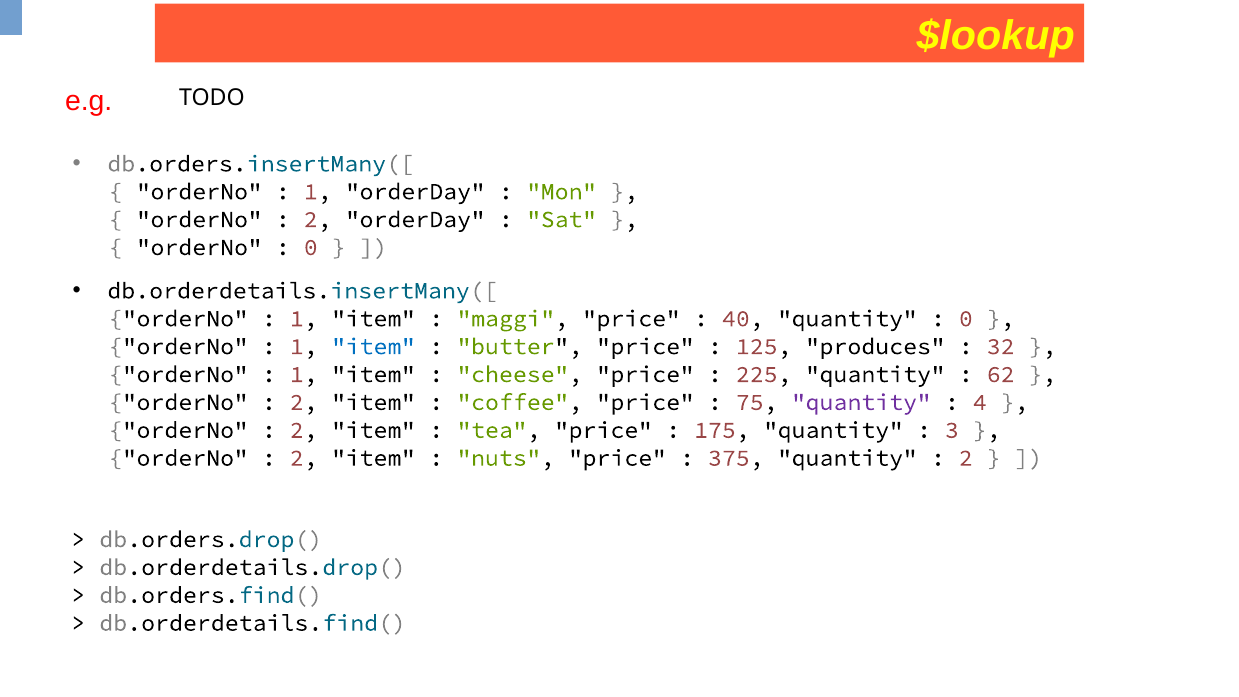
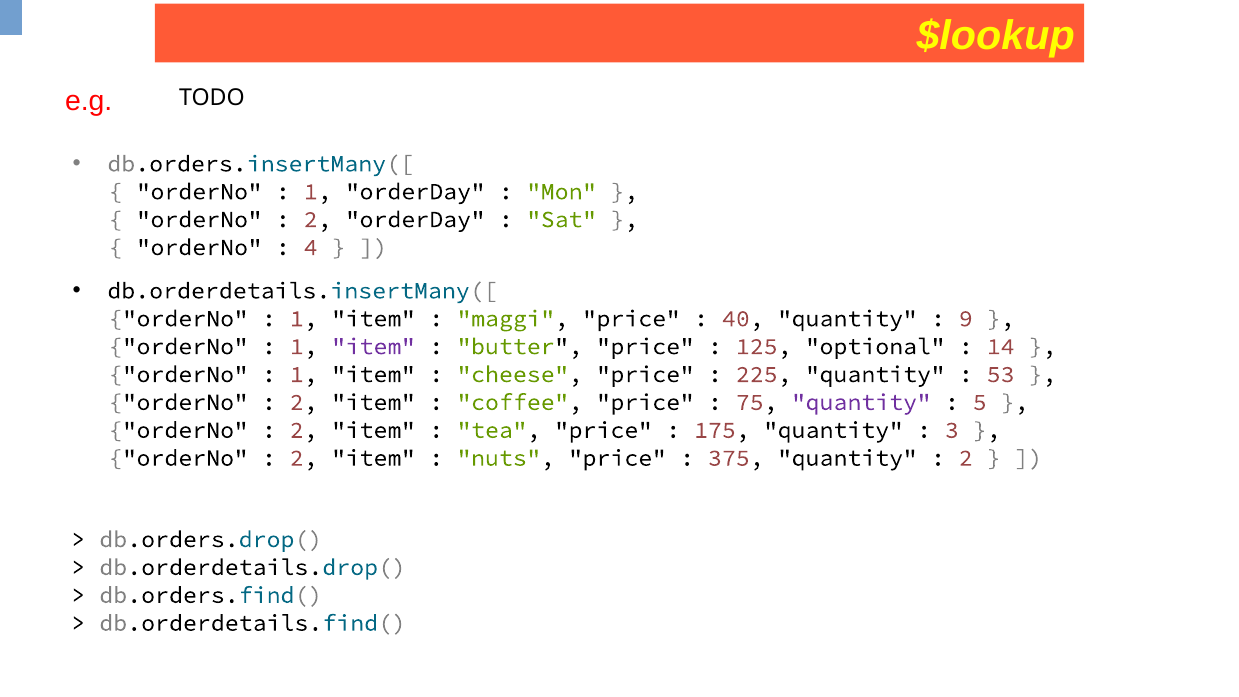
0: 0 -> 4 (311, 247)
0: 0 -> 9 (966, 319)
item colour: blue -> purple (373, 346)
produces: produces -> optional (875, 346)
32: 32 -> 14 (1001, 346)
62: 62 -> 53 (1001, 374)
4: 4 -> 5 (980, 402)
